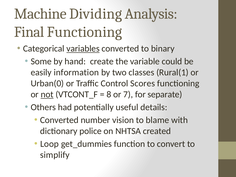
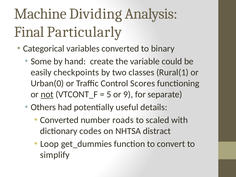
Final Functioning: Functioning -> Particularly (84, 32)
variables underline: present -> none (83, 49)
information: information -> checkpoints (76, 72)
8: 8 -> 5 (109, 94)
7: 7 -> 9 (128, 94)
vision: vision -> roads (123, 120)
blame: blame -> scaled (158, 120)
police: police -> codes (90, 131)
created: created -> distract (157, 131)
